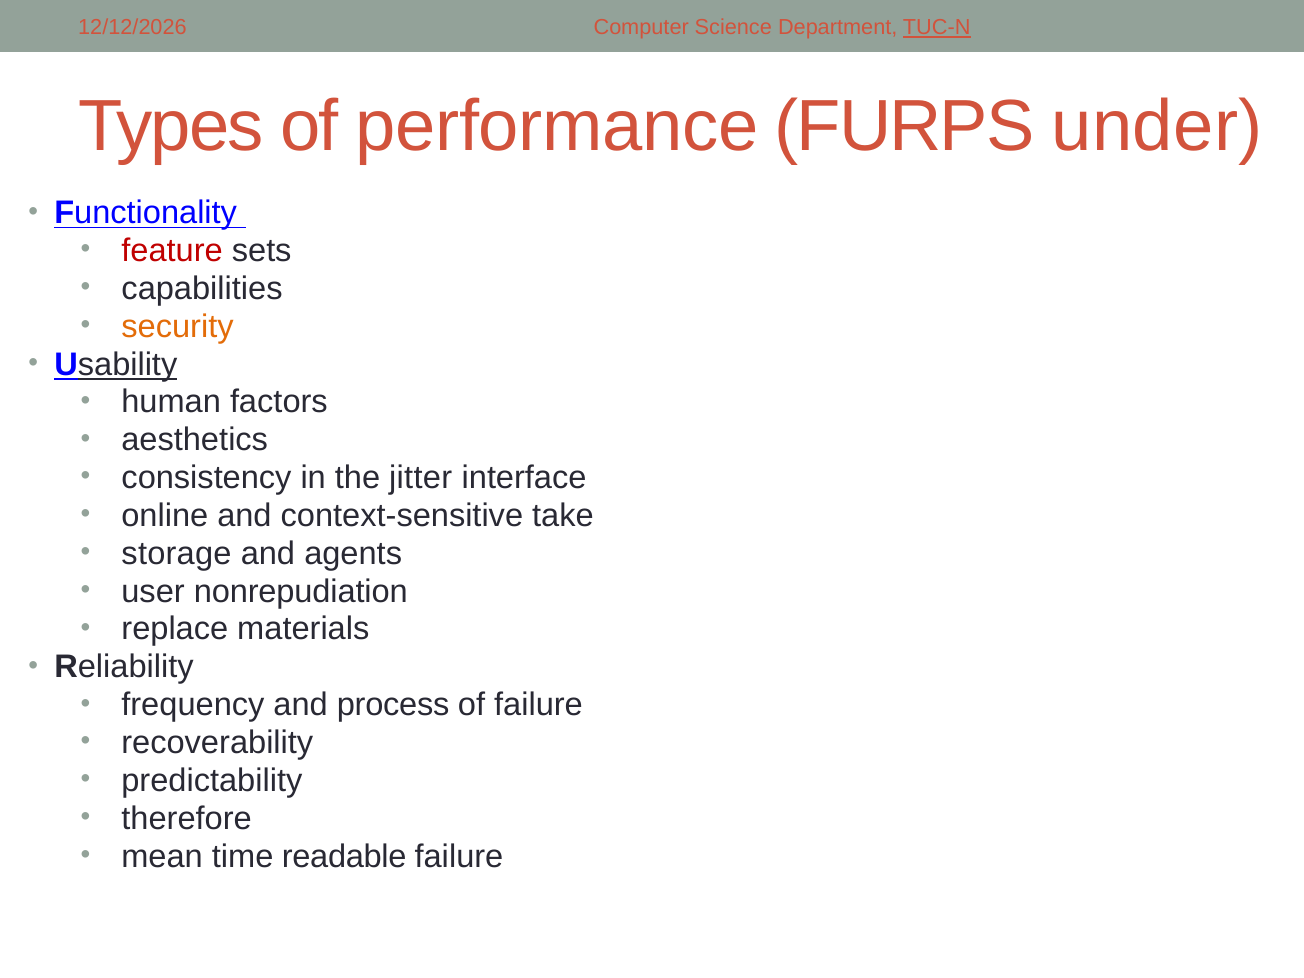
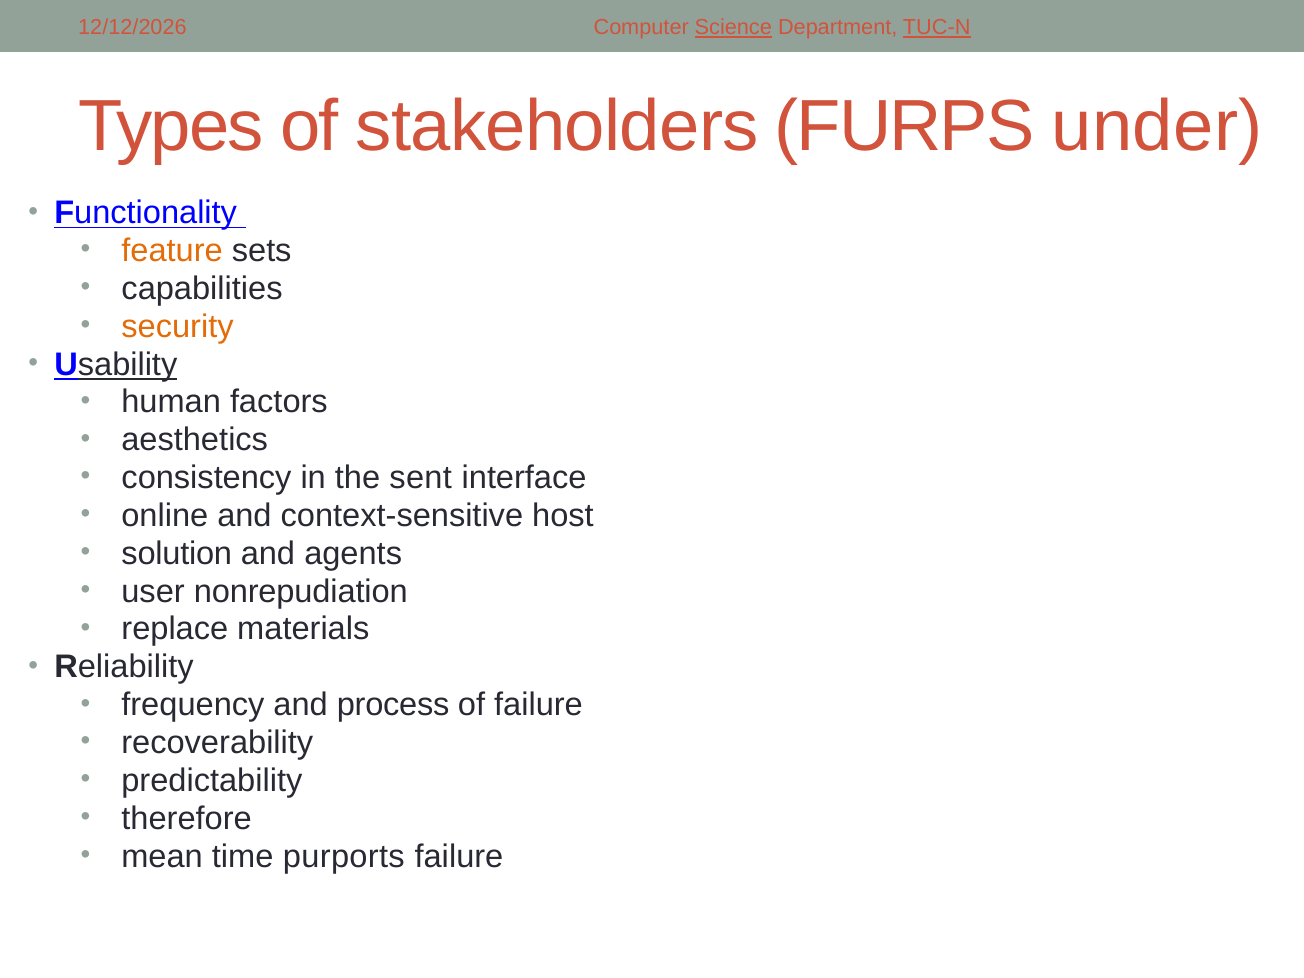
Science underline: none -> present (733, 28)
performance: performance -> stakeholders (557, 127)
feature colour: red -> orange (172, 251)
jitter: jitter -> sent (421, 478)
take: take -> host (563, 516)
storage: storage -> solution (177, 554)
readable: readable -> purports (344, 856)
